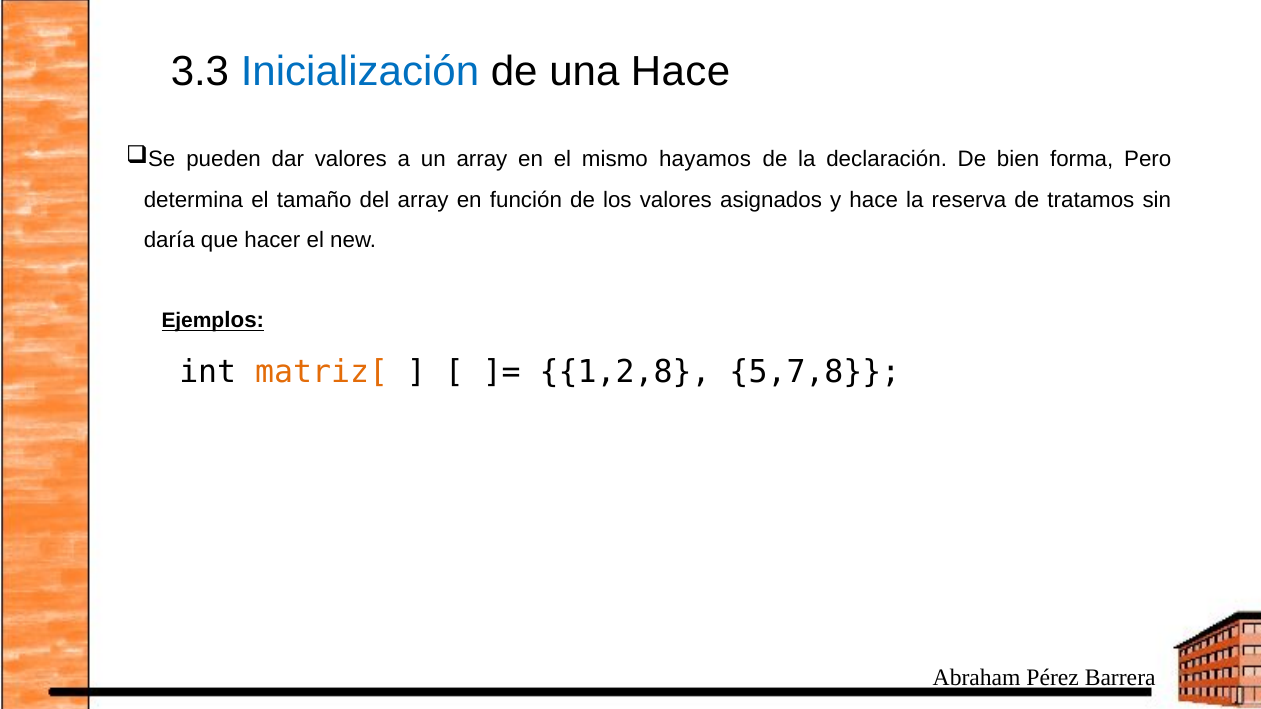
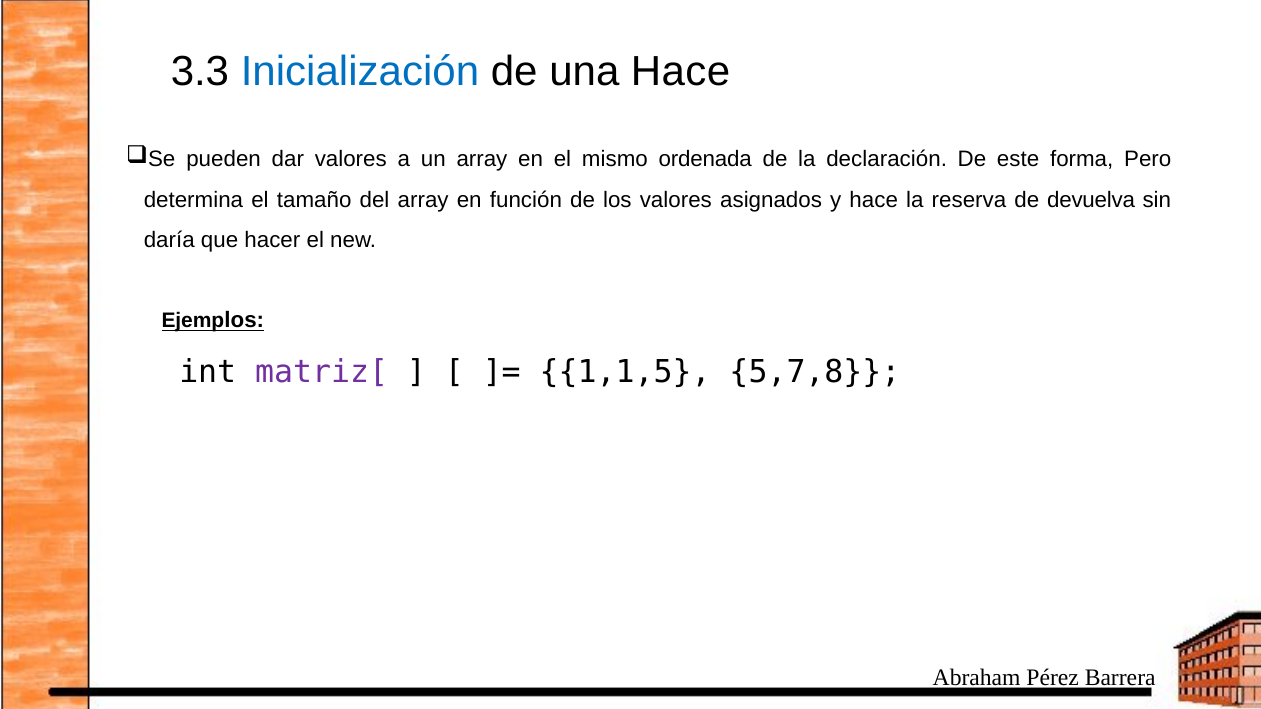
hayamos: hayamos -> ordenada (705, 160)
bien: bien -> este (1018, 160)
tratamos: tratamos -> devuelva (1091, 200)
matriz[ colour: orange -> purple (322, 373)
1,2,8: 1,2,8 -> 1,1,5 (625, 373)
